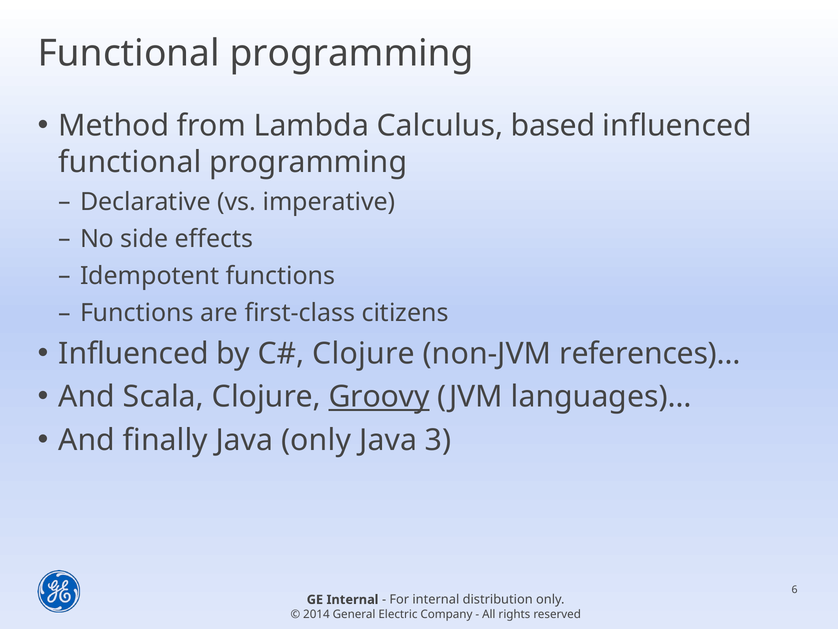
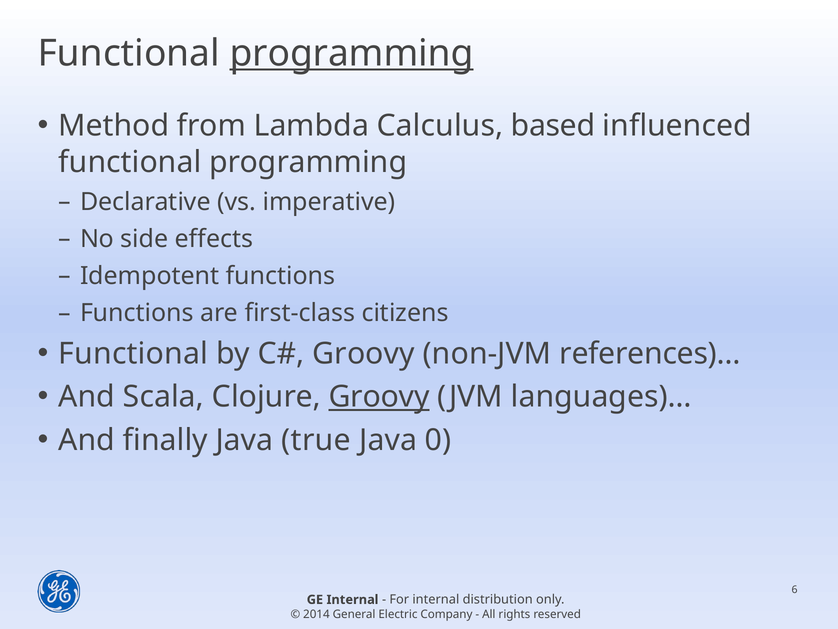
programming underline: none -> present (352, 53)
Influenced: Influenced -> Functional (133, 353)
Clojure: Clojure -> Groovy (364, 353)
Java only: only -> true (316, 440)
3: 3 -> 0 (438, 440)
